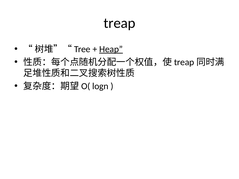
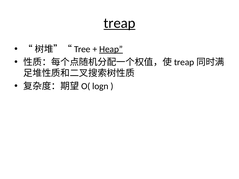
treap underline: none -> present (119, 23)
